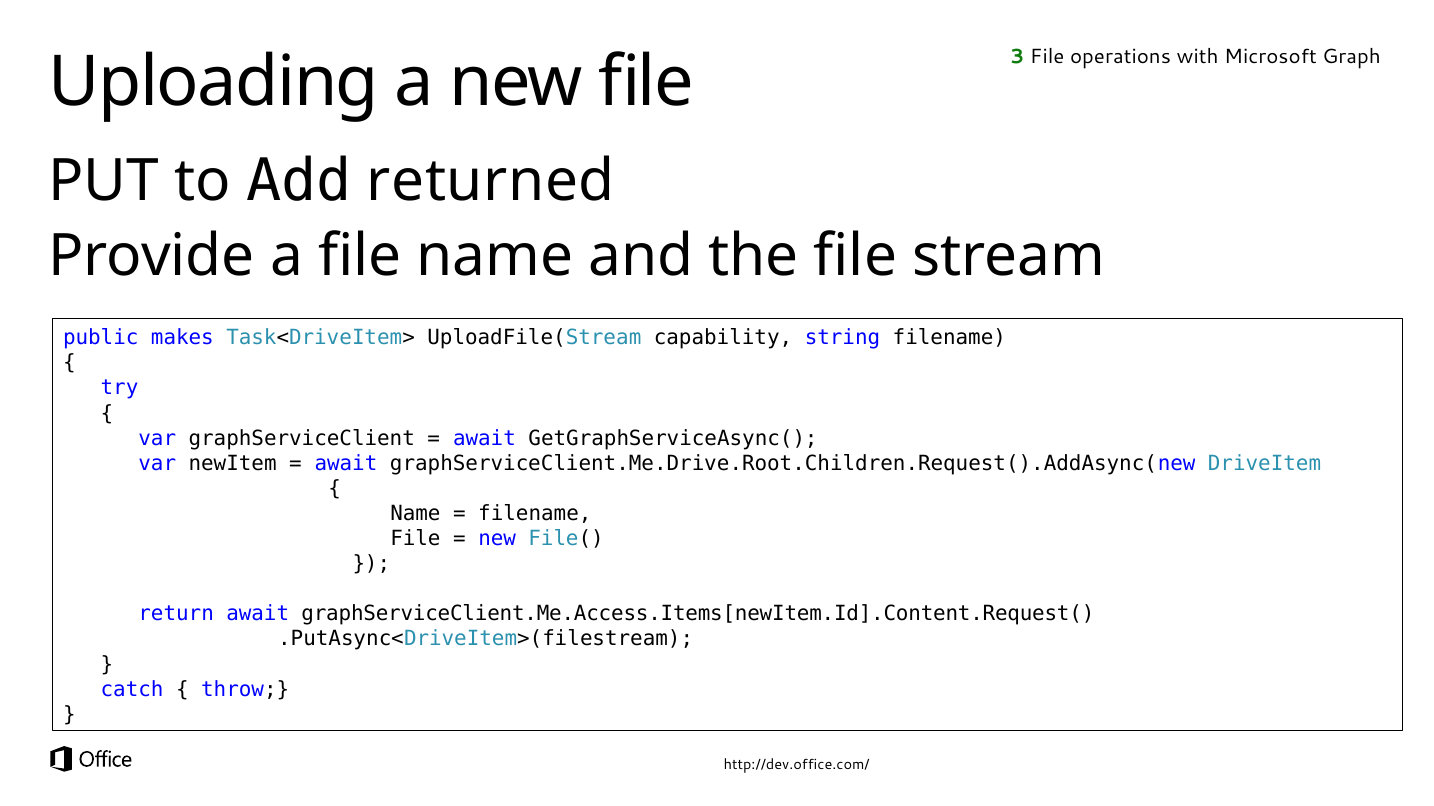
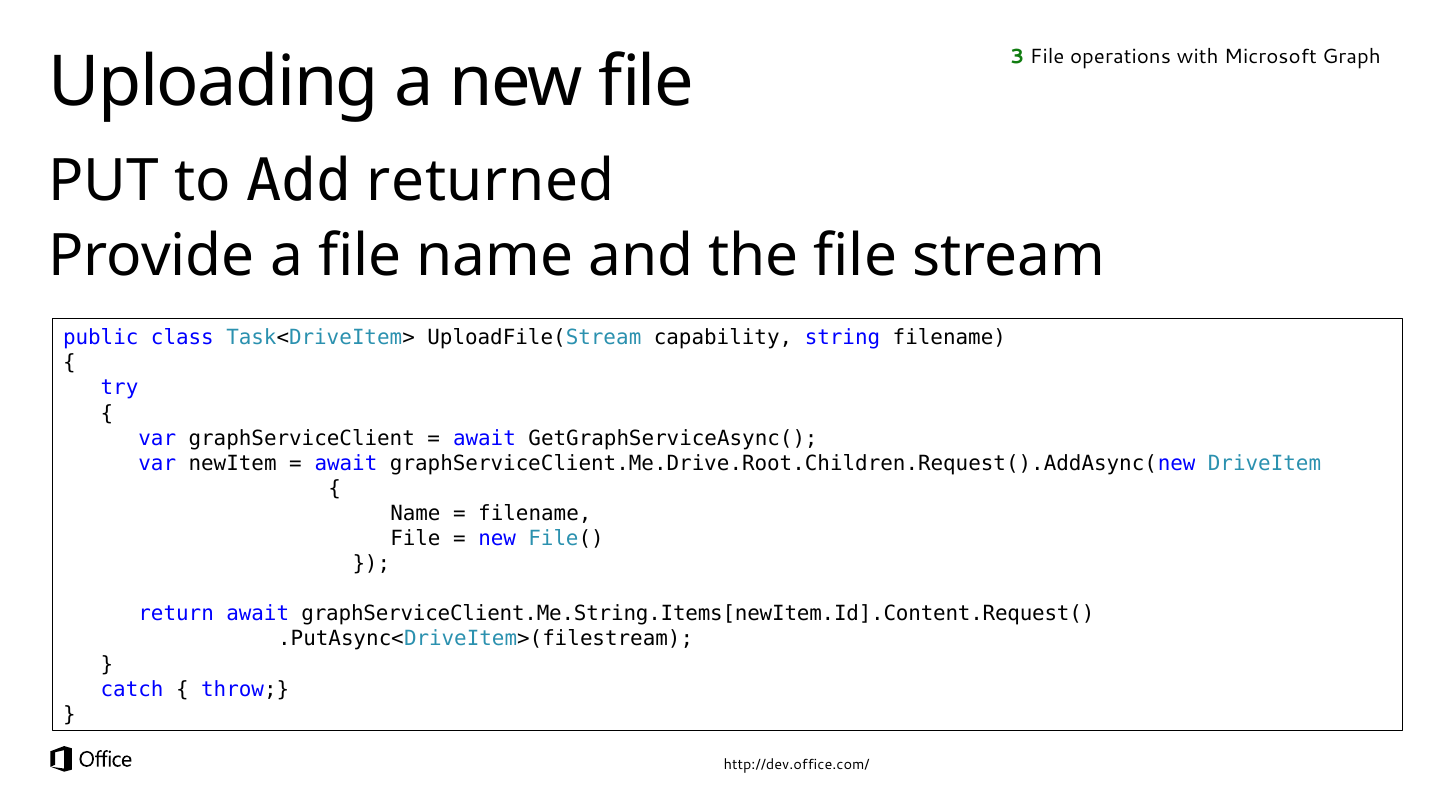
makes: makes -> class (182, 338)
graphServiceClient.Me.Access.Items[newItem.Id].Content.Request(: graphServiceClient.Me.Access.Items[newItem.Id].Content.Request( -> graphServiceClient.Me.String.Items[newItem.Id].Content.Request( (698, 614)
